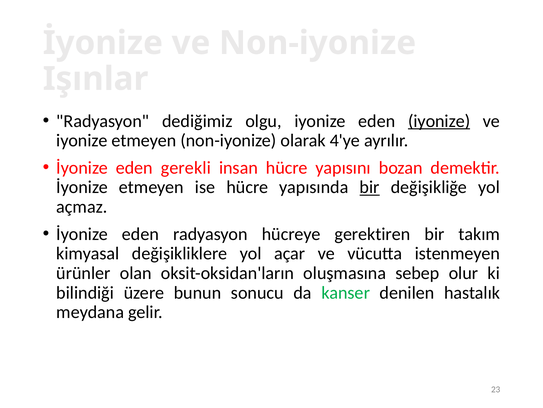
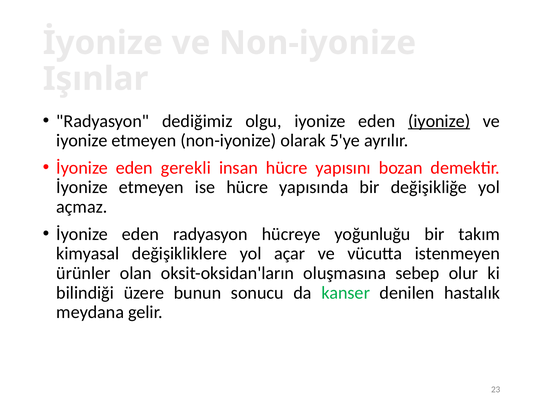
4'ye: 4'ye -> 5'ye (345, 140)
bir underline: present -> none (370, 187)
gerektiren: gerektiren -> yoğunluğu (372, 234)
